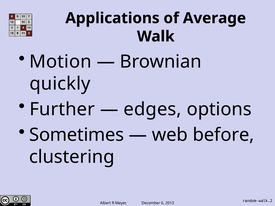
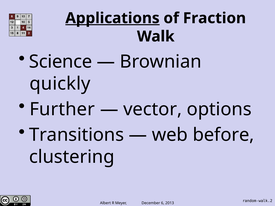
Applications underline: none -> present (112, 18)
Average: Average -> Fraction (214, 18)
Motion: Motion -> Science (61, 62)
edges: edges -> vector (153, 109)
Sometimes: Sometimes -> Transitions (77, 135)
